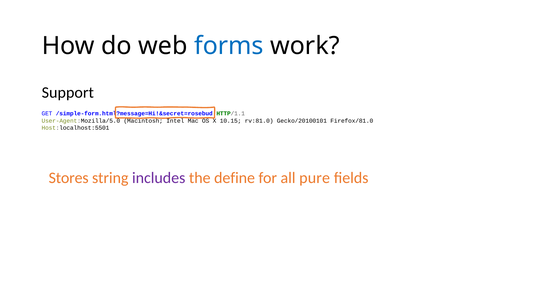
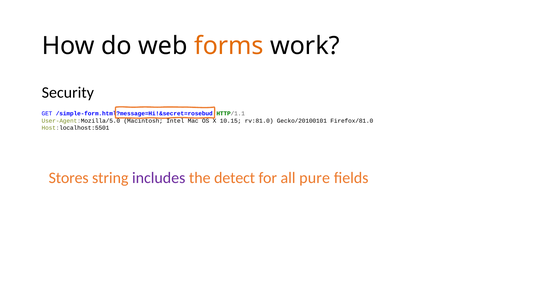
forms colour: blue -> orange (229, 46)
Support: Support -> Security (68, 92)
define: define -> detect (235, 178)
